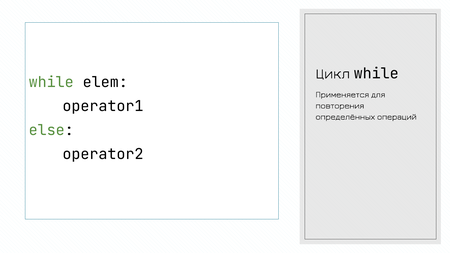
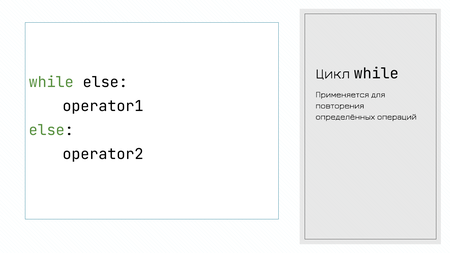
while elem: elem -> else (105, 82)
